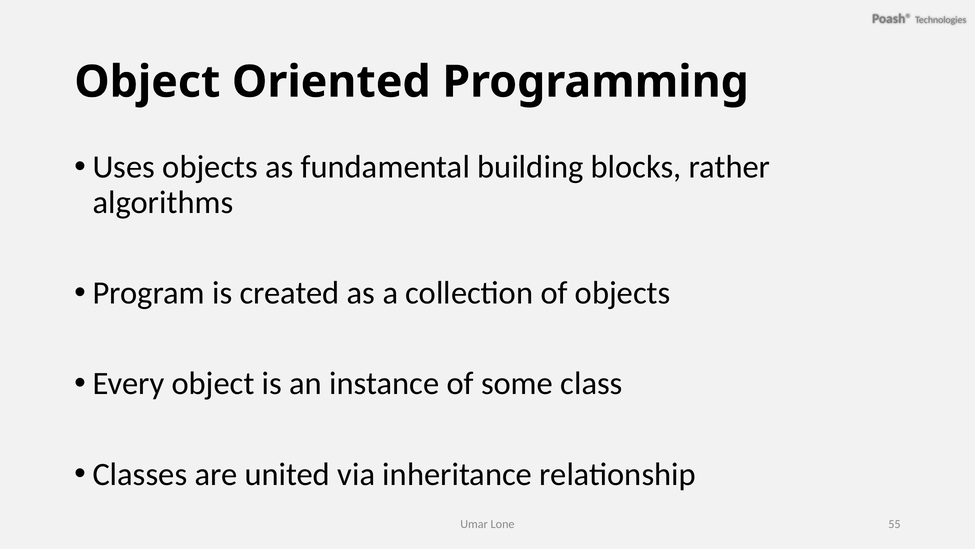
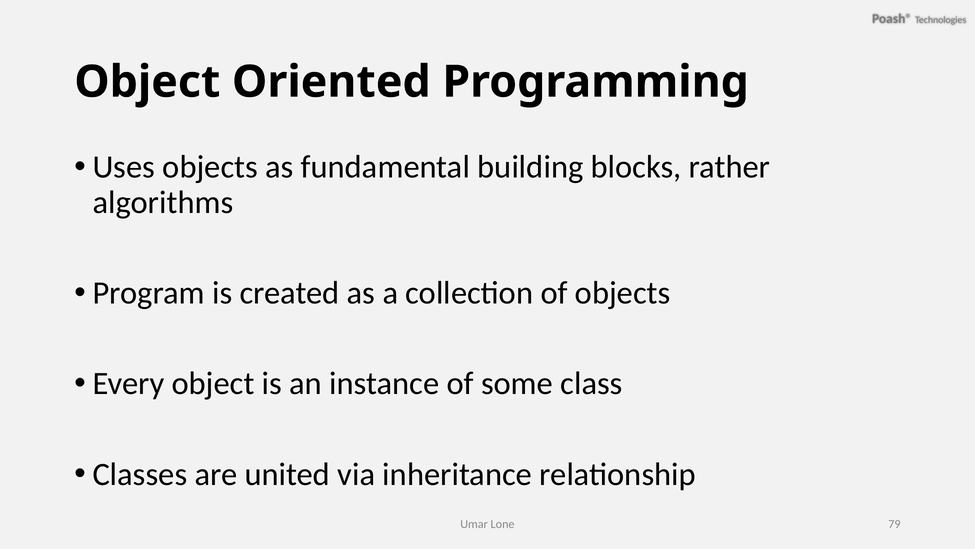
55: 55 -> 79 (894, 524)
